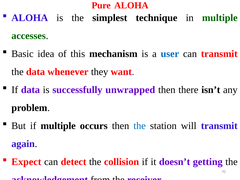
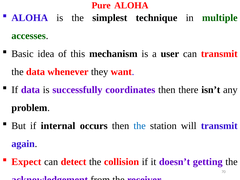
user colour: blue -> black (170, 54)
unwrapped: unwrapped -> coordinates (130, 90)
if multiple: multiple -> internal (58, 126)
